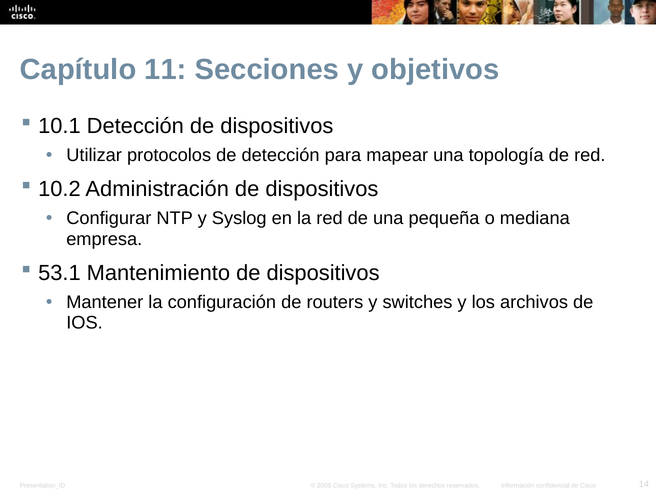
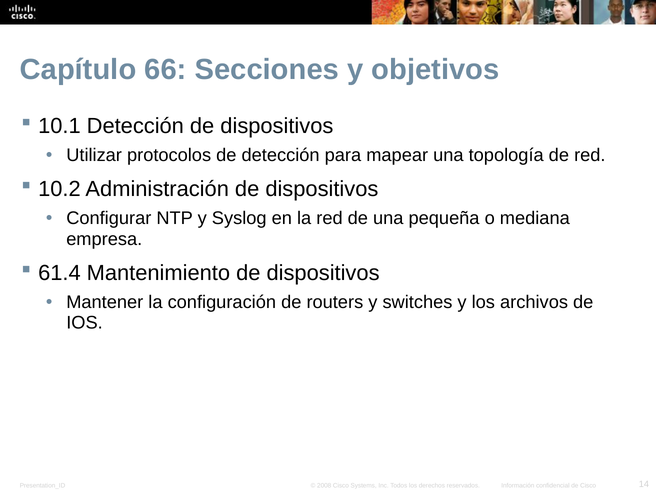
11: 11 -> 66 (166, 70)
53.1: 53.1 -> 61.4 (59, 273)
